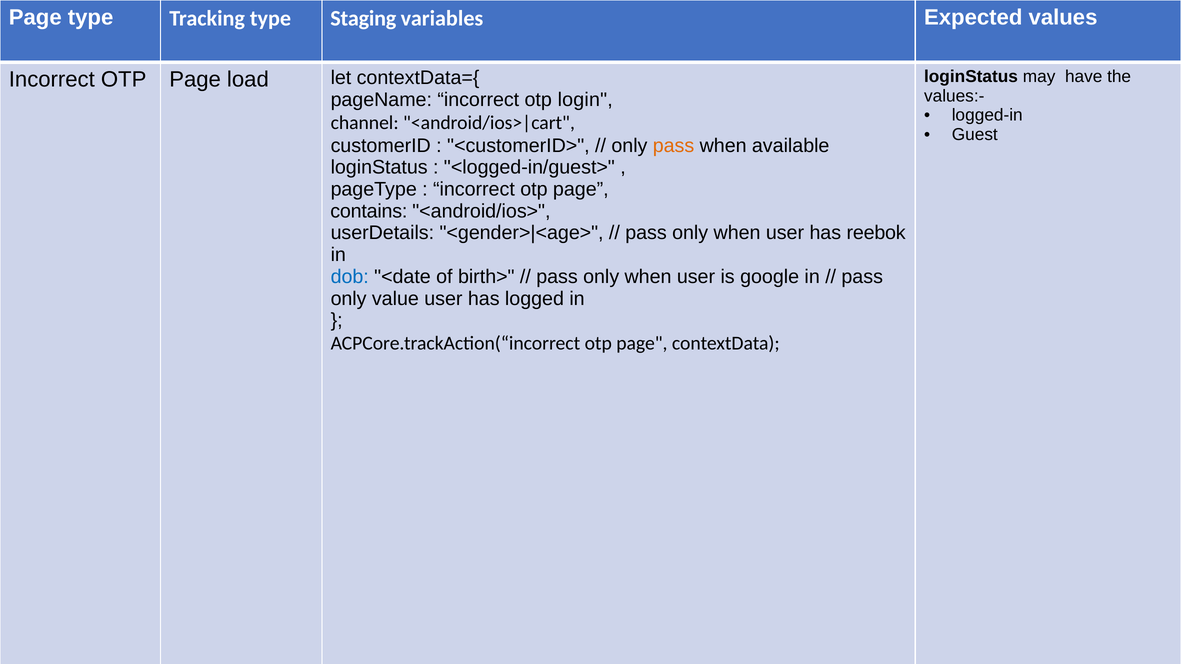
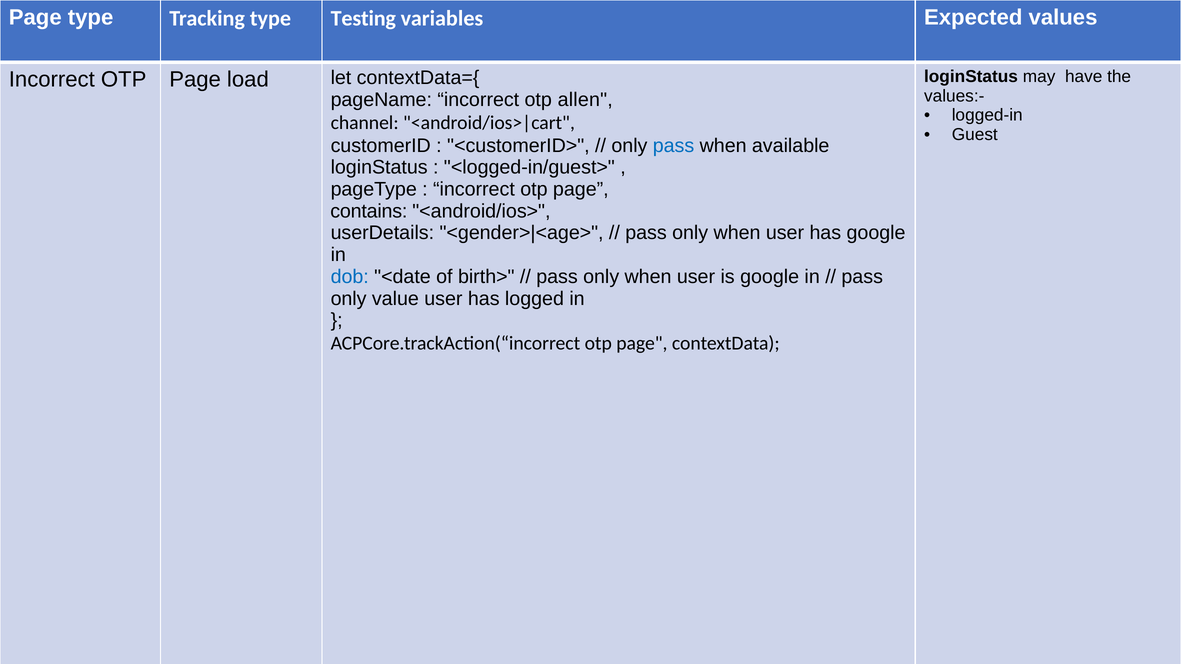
Staging: Staging -> Testing (363, 18)
login: login -> allen (585, 100)
pass colour: orange -> blue (674, 146)
has reebok: reebok -> google (876, 233)
